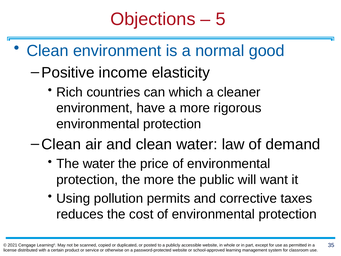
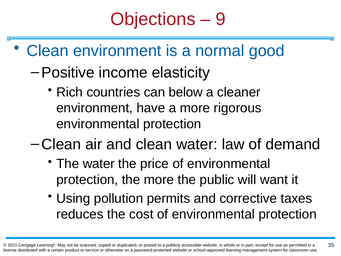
5: 5 -> 9 (221, 19)
which: which -> below (186, 92)
